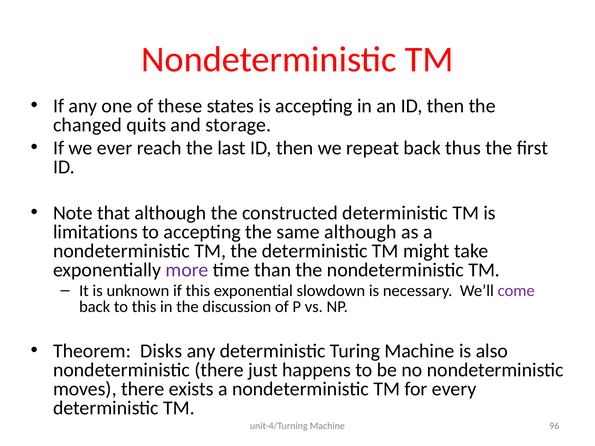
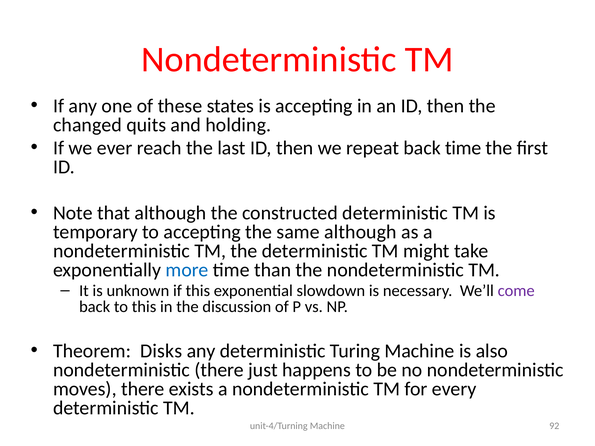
storage: storage -> holding (238, 125)
back thus: thus -> time (463, 148)
limitations: limitations -> temporary (95, 232)
more colour: purple -> blue (187, 270)
96: 96 -> 92 (554, 426)
